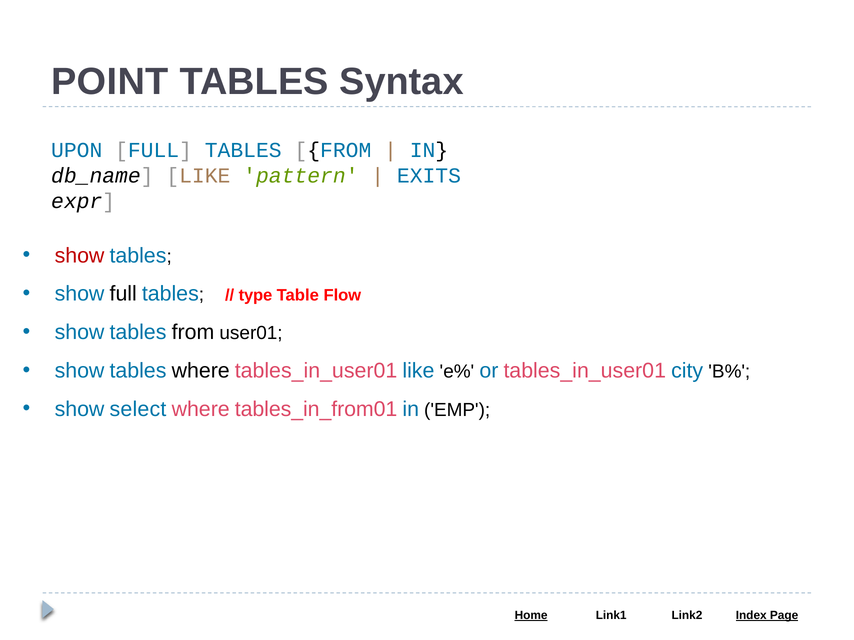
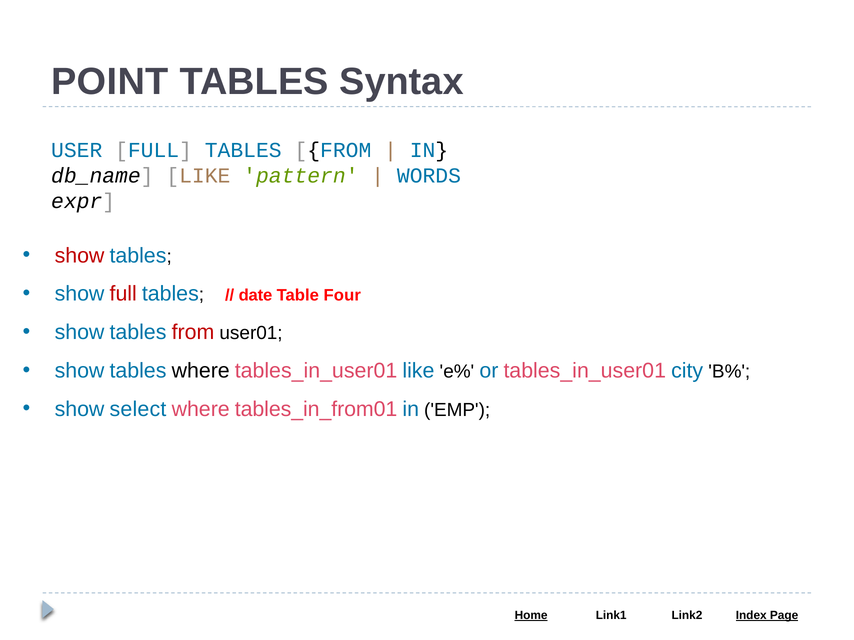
UPON: UPON -> USER (77, 150)
EXITS: EXITS -> WORDS (429, 176)
full colour: black -> red (123, 294)
type: type -> date (255, 296)
Flow: Flow -> Four (342, 296)
from colour: black -> red (193, 333)
